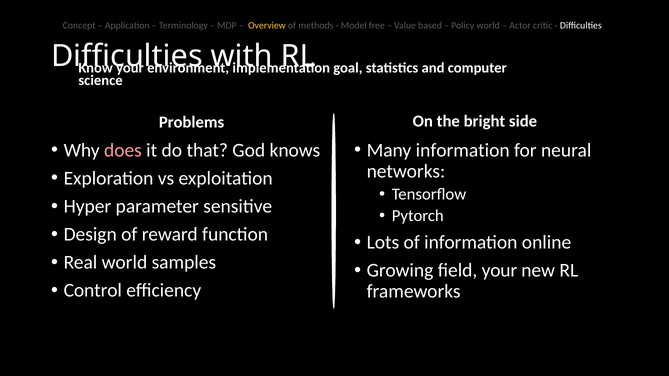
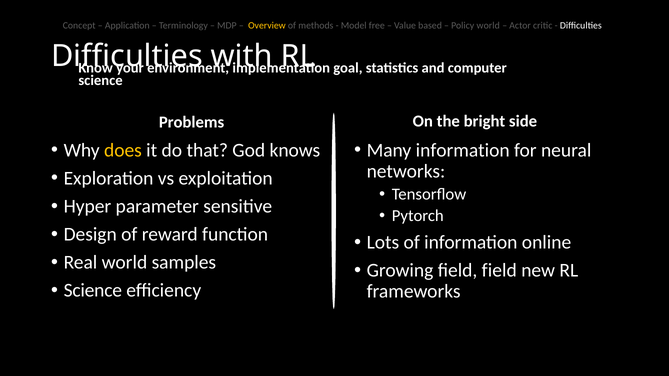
does colour: pink -> yellow (123, 150)
field your: your -> field (499, 271)
Control: Control -> Science (93, 291)
